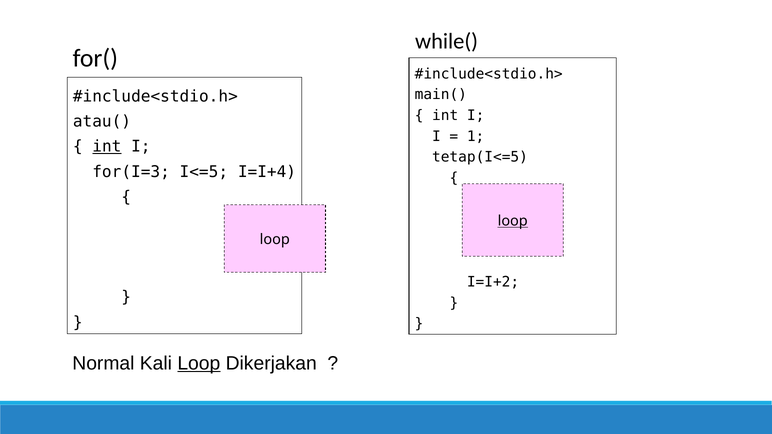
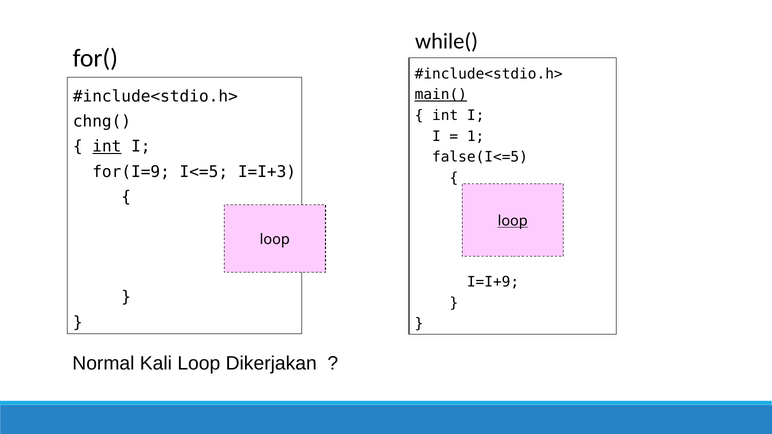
main( underline: none -> present (441, 95)
atau(: atau( -> chng( (102, 122)
tetap(I<=5: tetap(I<=5 -> false(I<=5 (480, 157)
for(I=3: for(I=3 -> for(I=9 (131, 172)
I=I+4: I=I+4 -> I=I+3 (267, 172)
I=I+2: I=I+2 -> I=I+9 (493, 282)
Loop underline: present -> none (199, 364)
